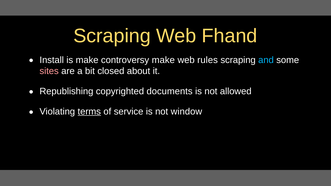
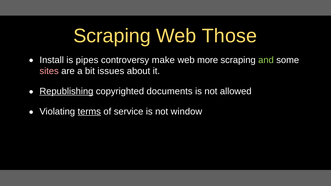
Fhand: Fhand -> Those (229, 36)
is make: make -> pipes (87, 60)
rules: rules -> more (208, 60)
and colour: light blue -> light green (266, 60)
closed: closed -> issues (111, 71)
Republishing underline: none -> present (66, 91)
